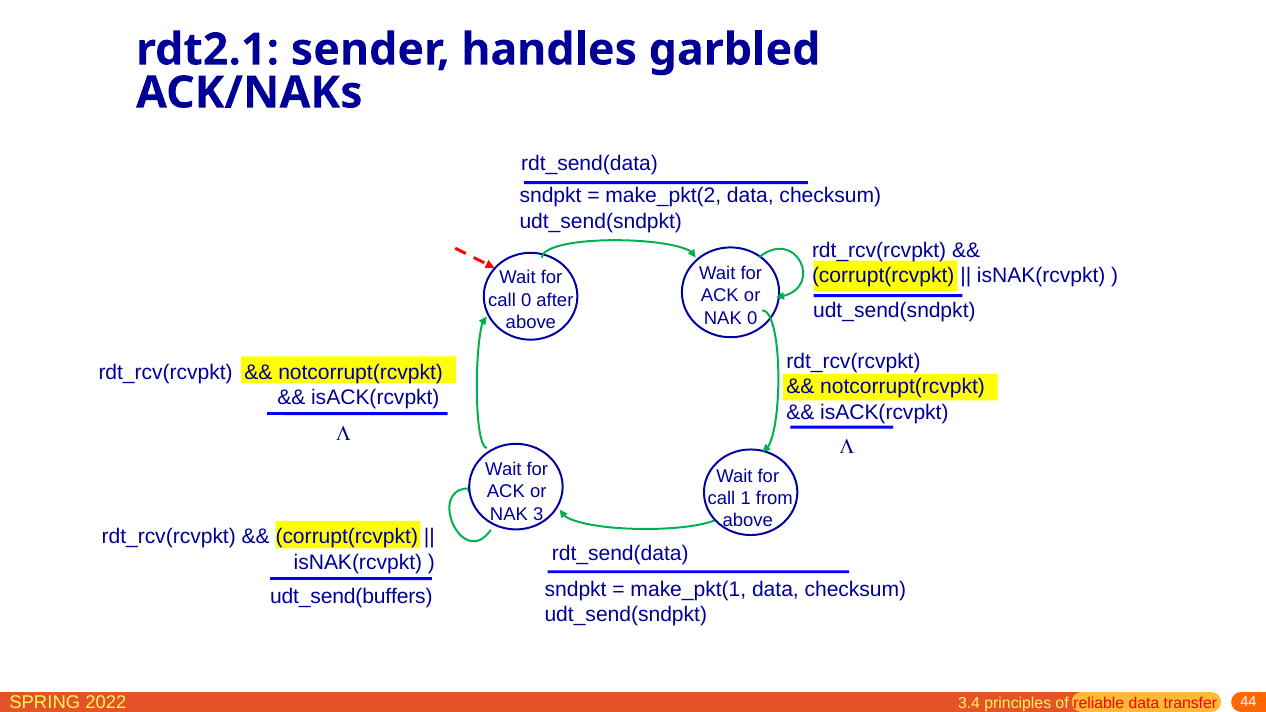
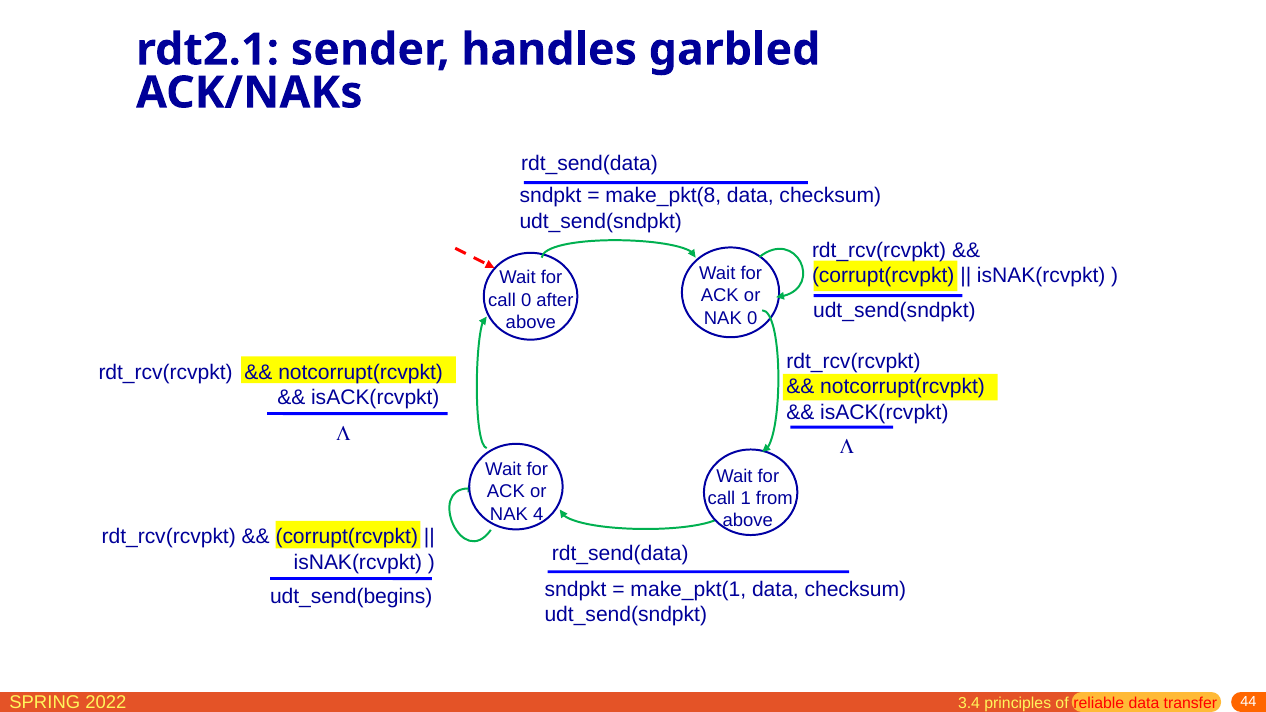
make_pkt(2: make_pkt(2 -> make_pkt(8 (663, 196)
3: 3 -> 4 (538, 514)
udt_send(buffers: udt_send(buffers -> udt_send(begins (351, 597)
